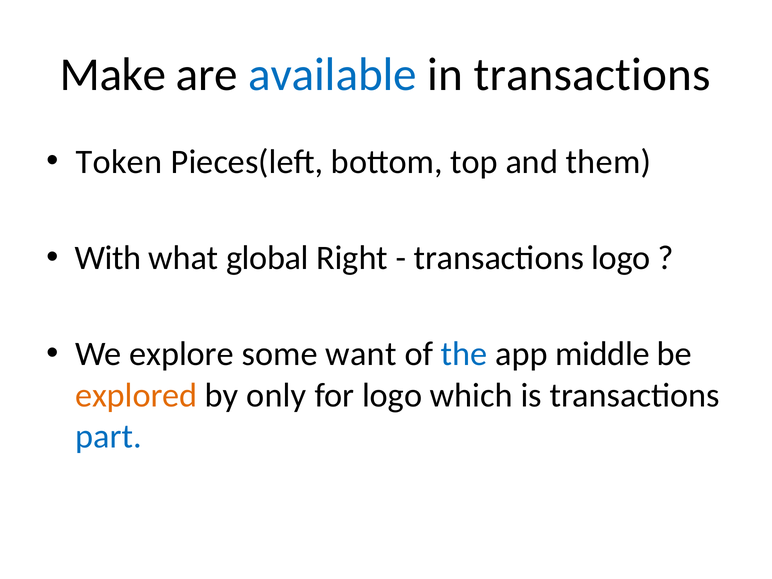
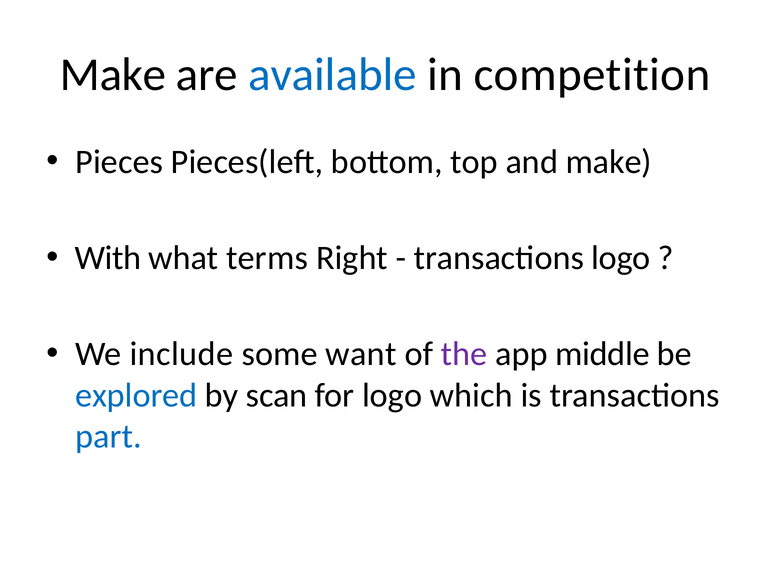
in transactions: transactions -> competition (592, 75)
Token: Token -> Pieces (119, 162)
and them: them -> make (609, 162)
global: global -> terms (267, 258)
explore: explore -> include (181, 354)
the colour: blue -> purple (464, 354)
explored colour: orange -> blue (136, 395)
only: only -> scan (277, 395)
